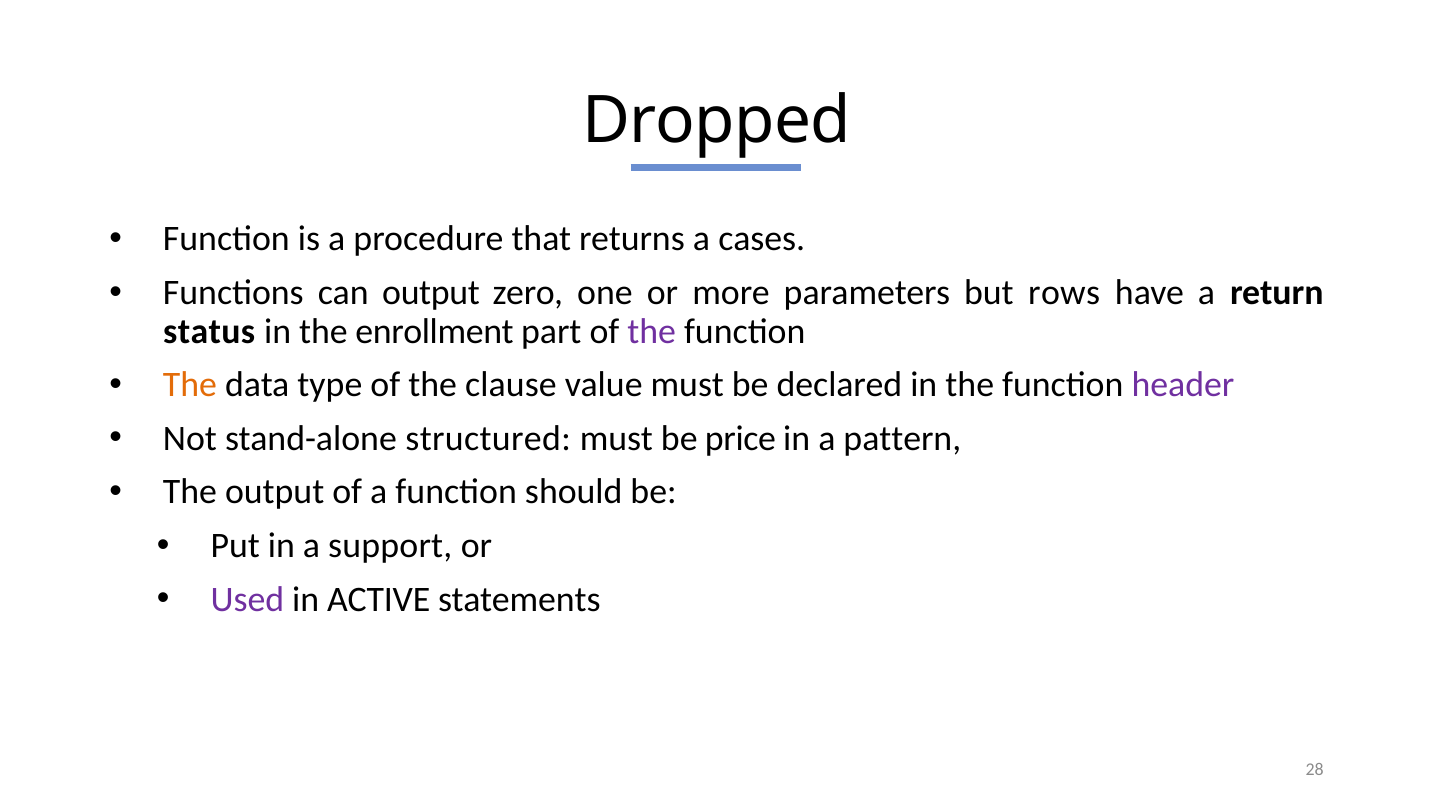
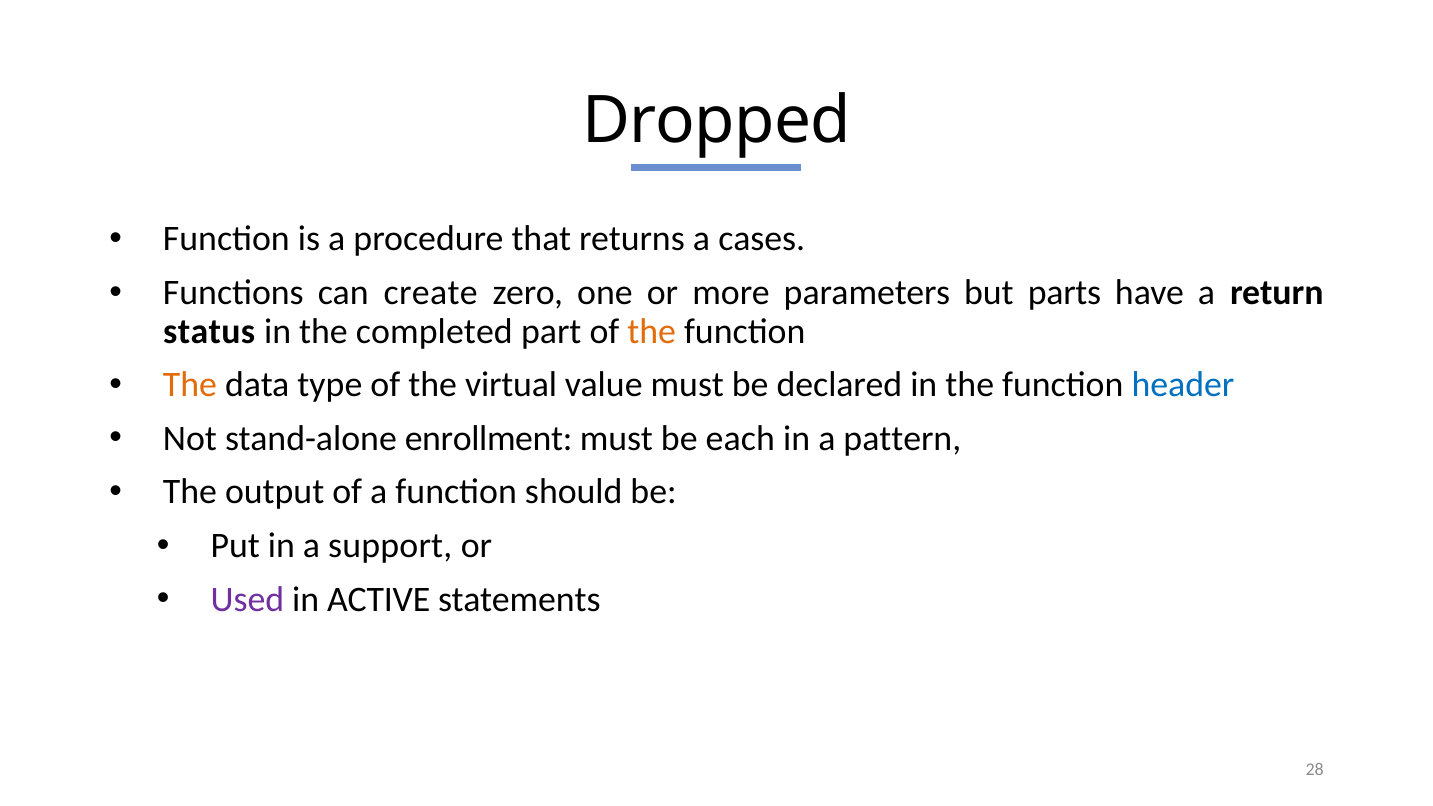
can output: output -> create (431, 293)
rows: rows -> parts (1065, 293)
enrollment: enrollment -> completed (434, 331)
the colour: purple -> orange (652, 331)
clause: clause -> virtual (511, 385)
header colour: purple -> blue (1183, 385)
structured: structured -> enrollment (489, 439)
price: price -> each (740, 439)
